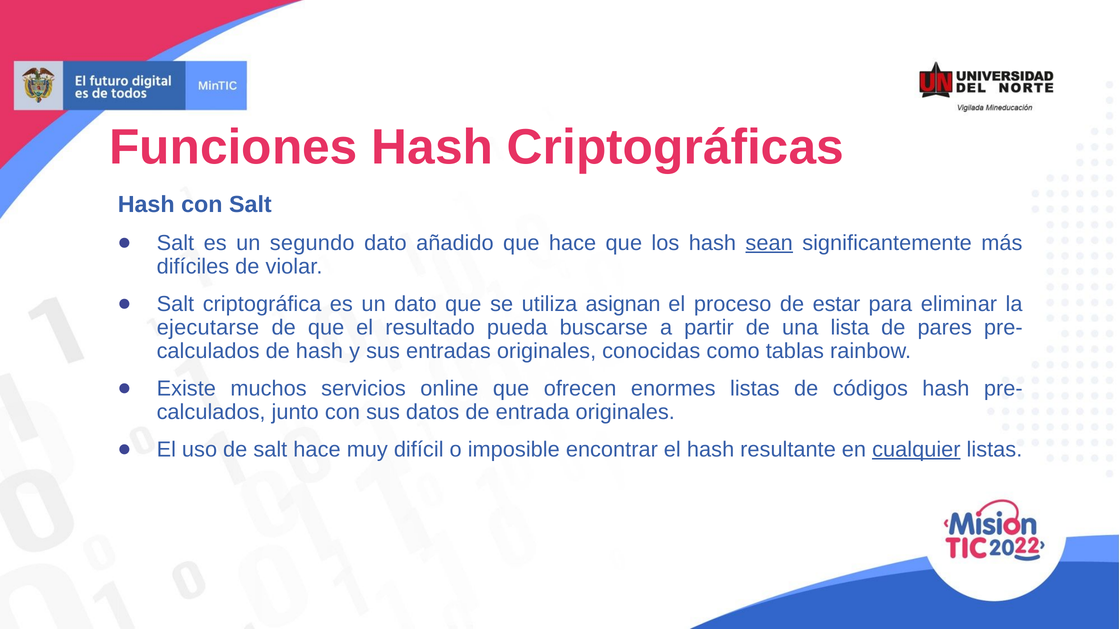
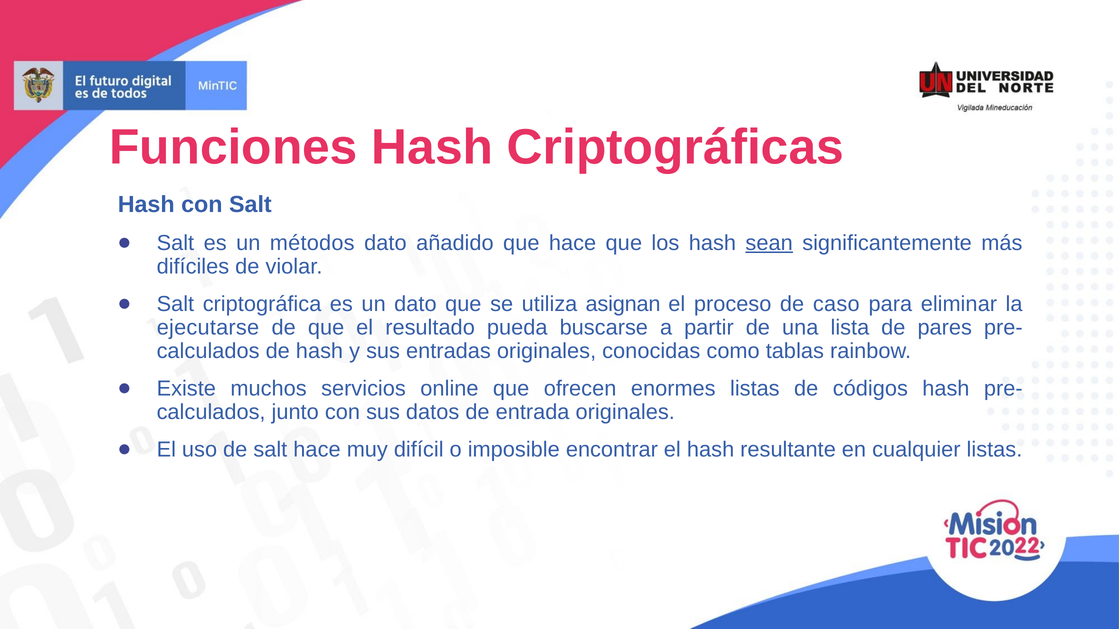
segundo: segundo -> métodos (312, 243)
estar: estar -> caso (836, 304)
cualquier underline: present -> none (916, 450)
